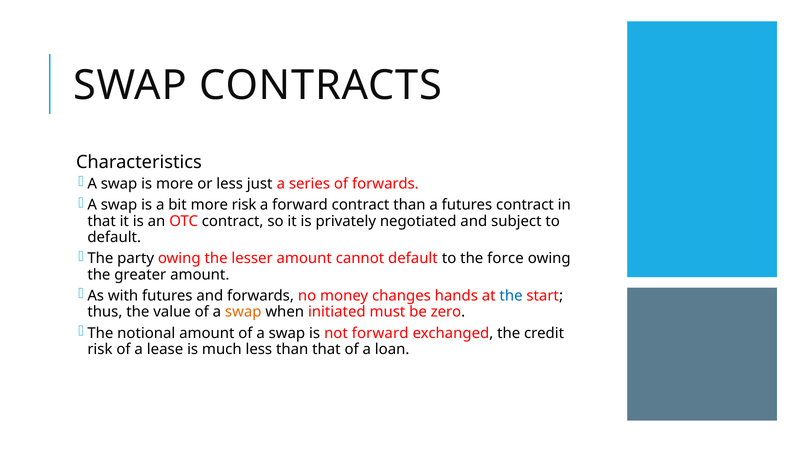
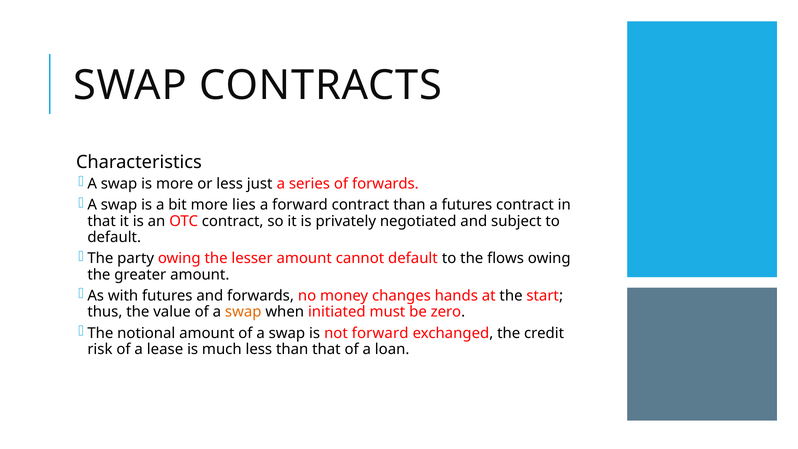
more risk: risk -> lies (244, 205)
force: force -> flows (506, 258)
the colour: blue -> black (511, 296)
